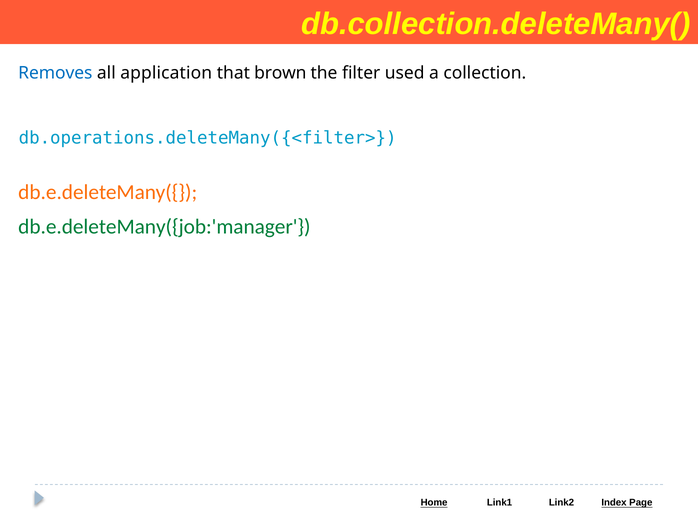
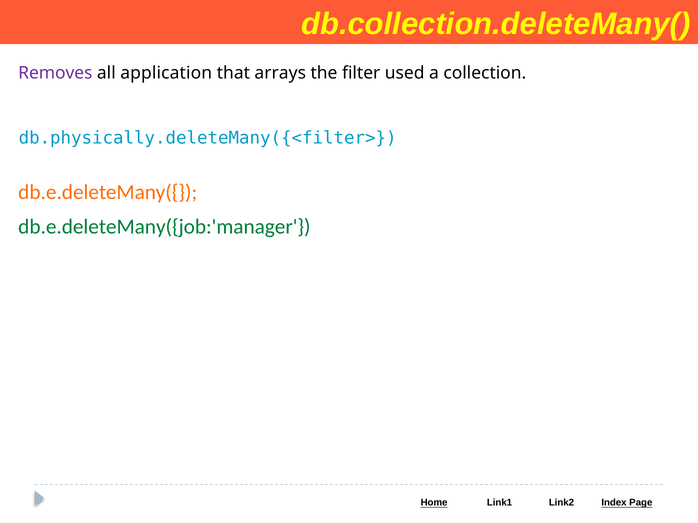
Removes colour: blue -> purple (55, 73)
brown: brown -> arrays (280, 73)
db.operations.deleteMany({<filter>: db.operations.deleteMany({<filter> -> db.physically.deleteMany({<filter> (208, 138)
